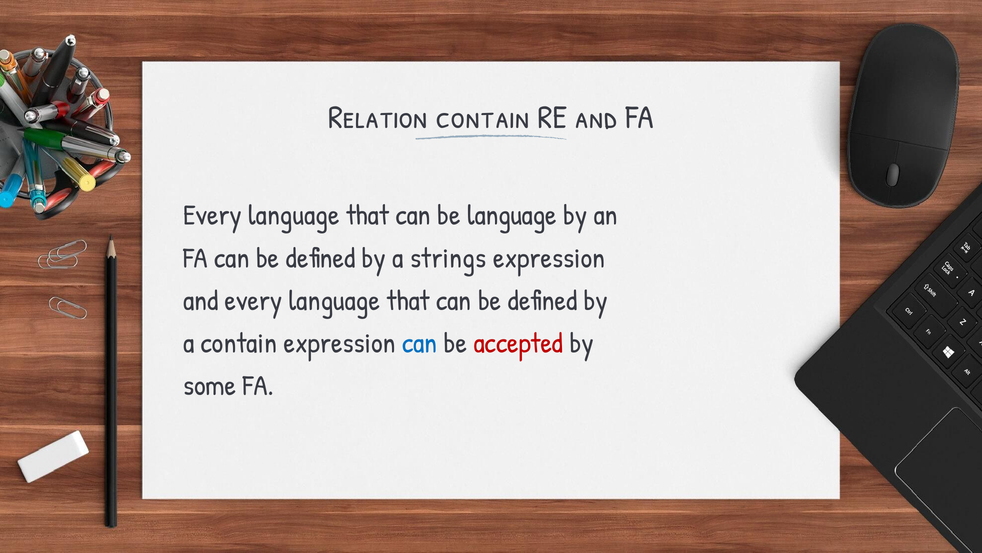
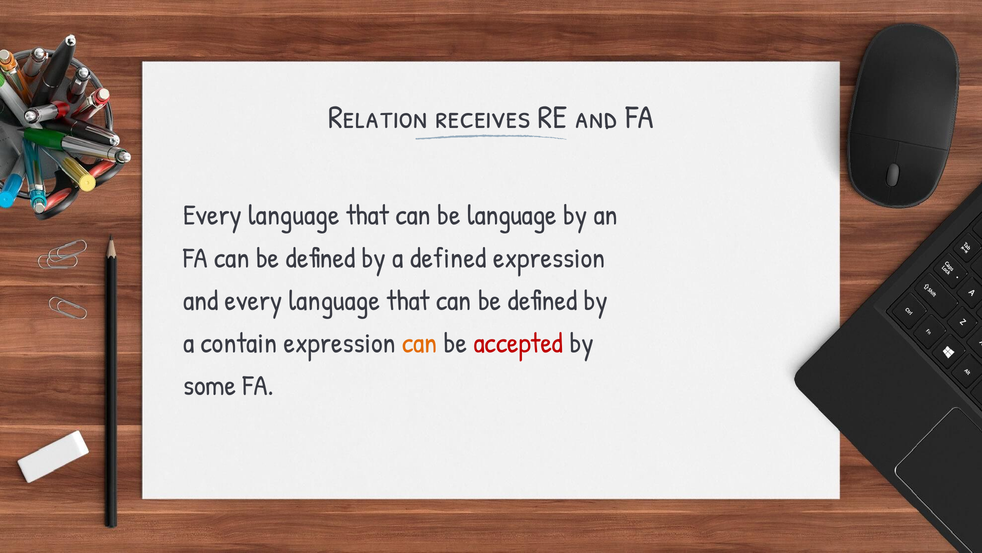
Relation contain: contain -> receives (483, 118)
a strings: strings -> defined (448, 258)
can colour: blue -> orange (420, 343)
